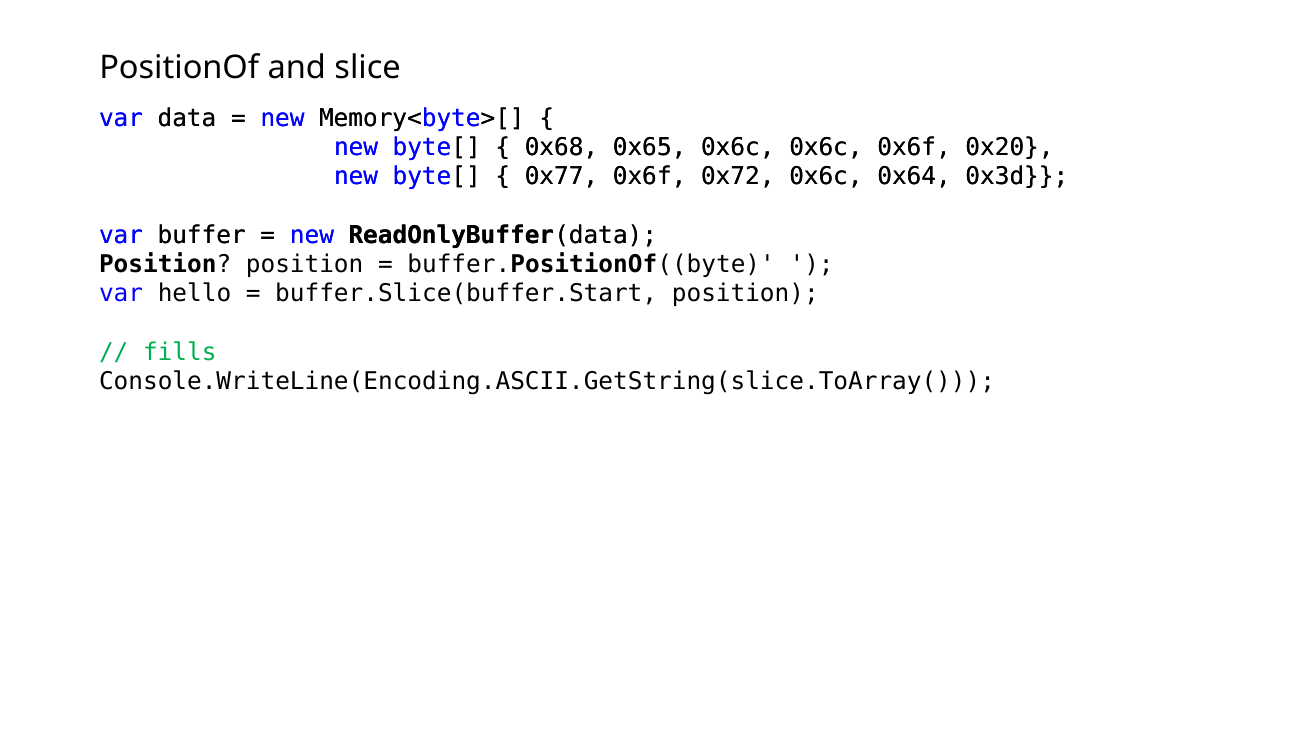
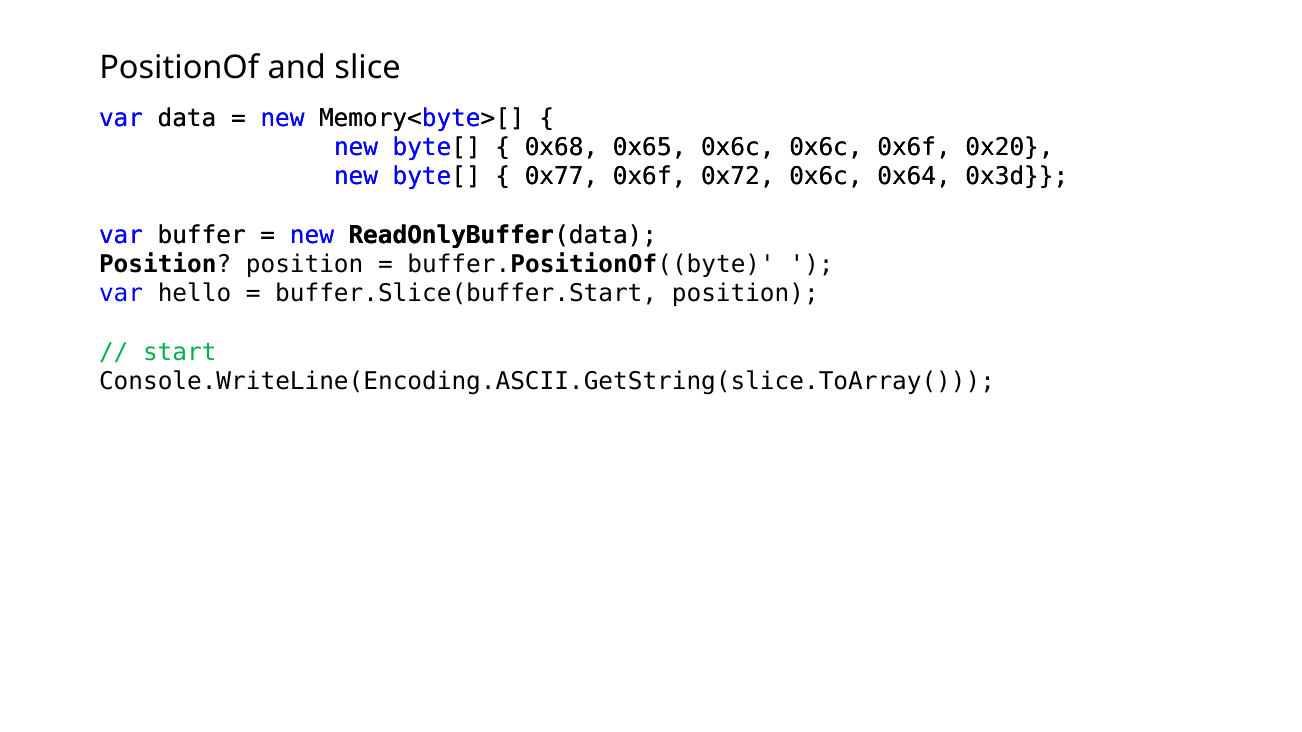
fills: fills -> start (180, 352)
